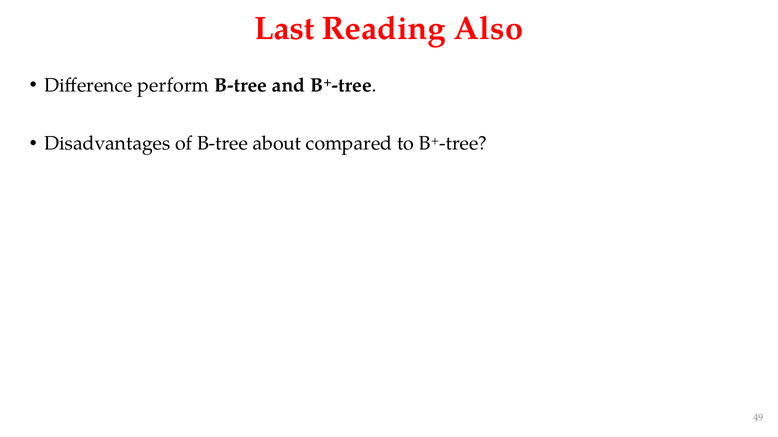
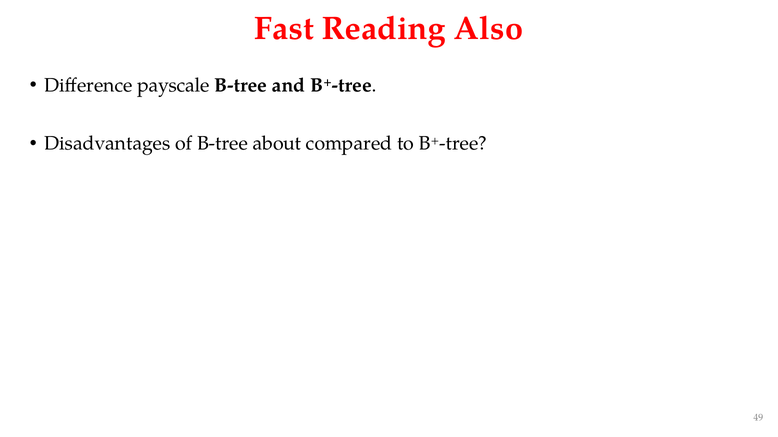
Last: Last -> Fast (284, 29)
perform: perform -> payscale (173, 85)
